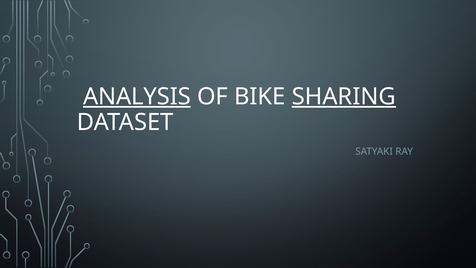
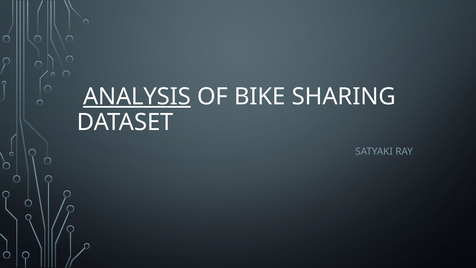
SHARING underline: present -> none (344, 97)
